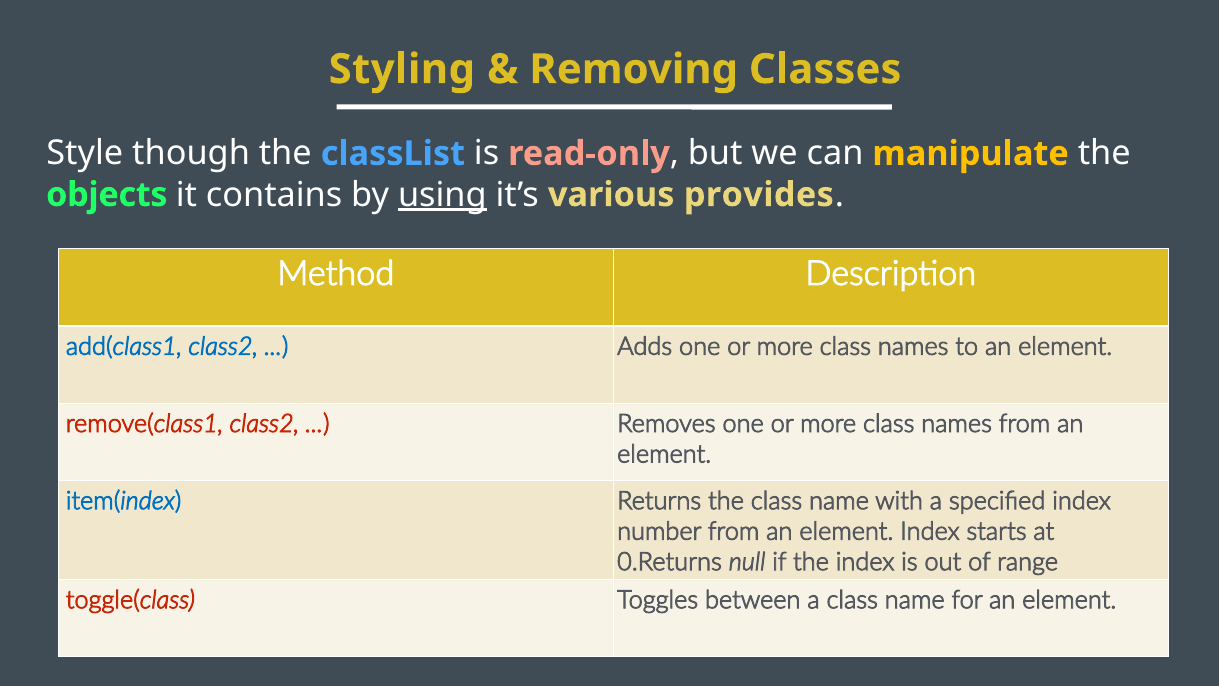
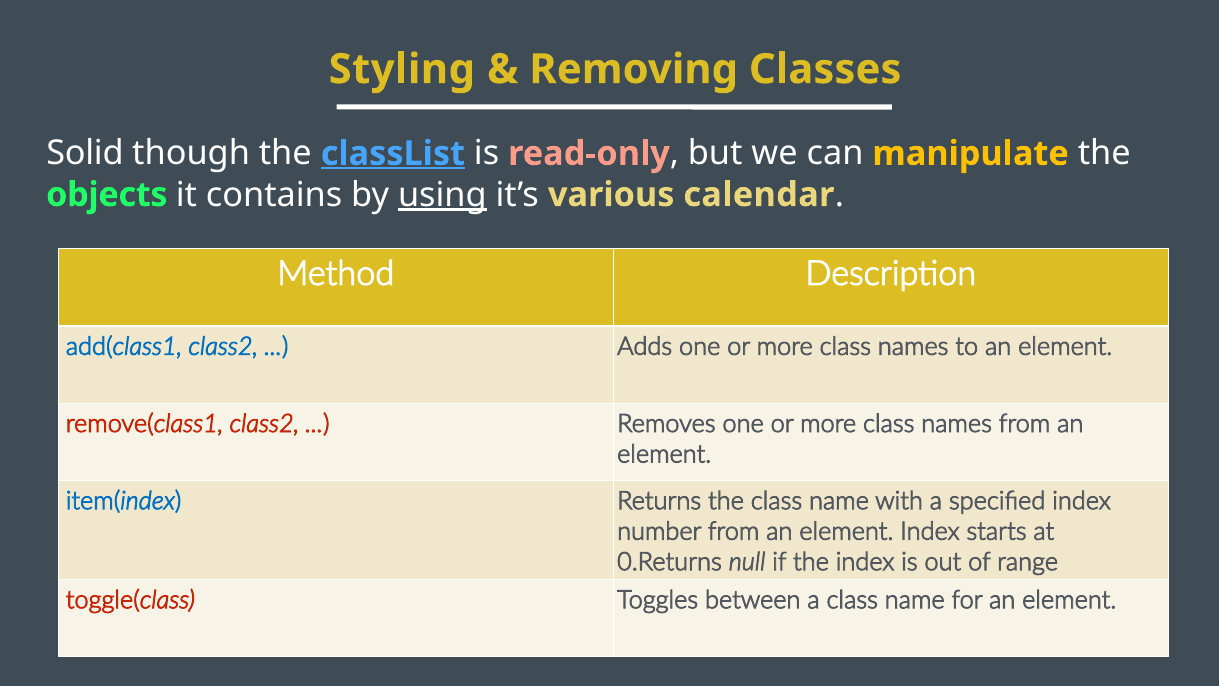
Style: Style -> Solid (85, 154)
classList underline: none -> present (393, 154)
provides: provides -> calendar (759, 195)
